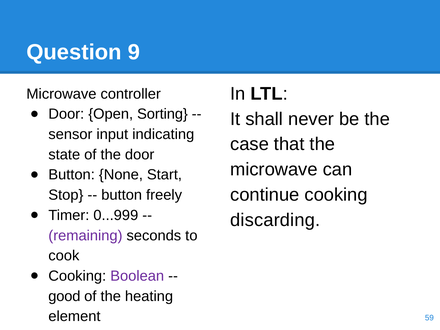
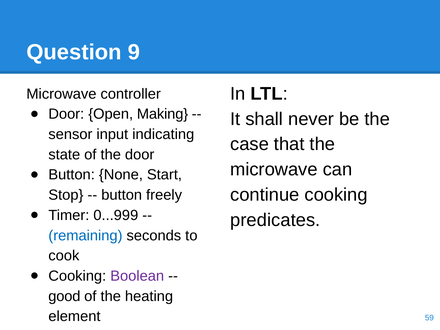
Sorting: Sorting -> Making (163, 114)
discarding: discarding -> predicates (275, 220)
remaining colour: purple -> blue (85, 235)
